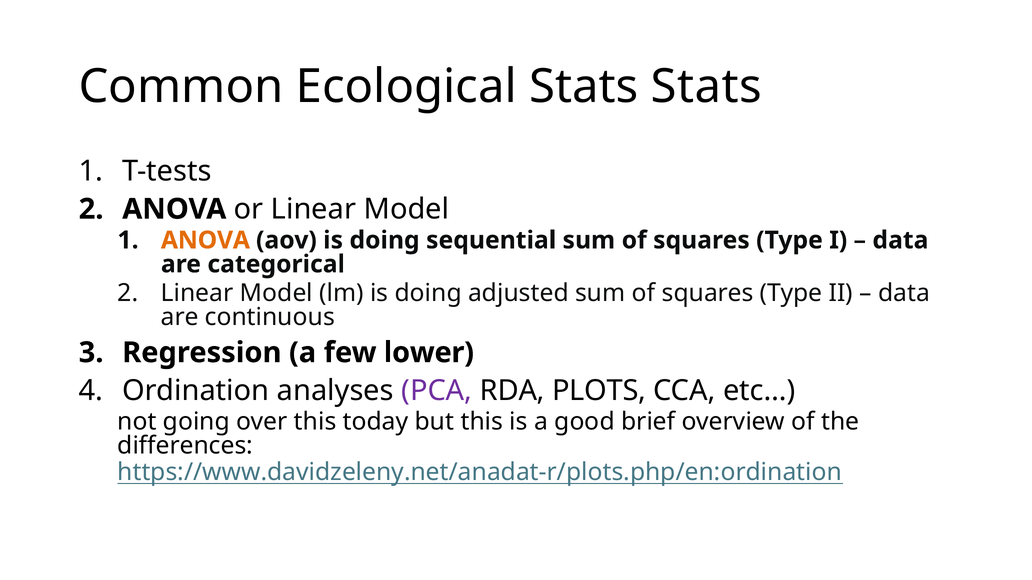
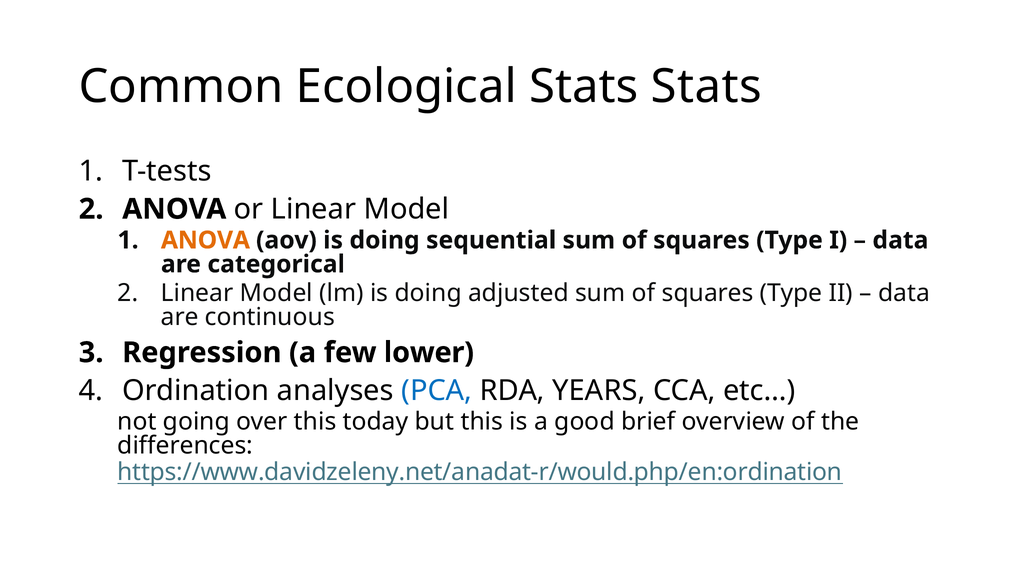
PCA colour: purple -> blue (437, 391)
PLOTS: PLOTS -> YEARS (599, 391)
https://www.davidzeleny.net/anadat-r/plots.php/en:ordination: https://www.davidzeleny.net/anadat-r/plots.php/en:ordination -> https://www.davidzeleny.net/anadat-r/would.php/en:ordination (480, 473)
